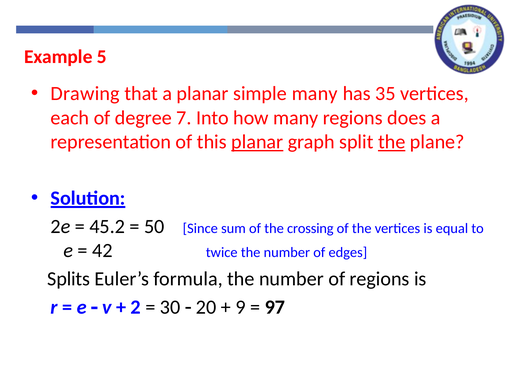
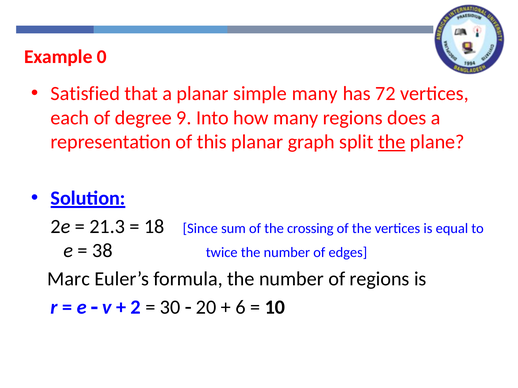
5: 5 -> 0 (102, 57)
Drawing: Drawing -> Satisfied (85, 94)
35: 35 -> 72 (386, 94)
7: 7 -> 9 (184, 118)
planar underline: present -> none (257, 142)
45.2: 45.2 -> 21.3 (107, 227)
50: 50 -> 18 (154, 227)
42: 42 -> 38 (102, 251)
Splits: Splits -> Marc (69, 279)
9: 9 -> 6 (241, 307)
97: 97 -> 10 (275, 307)
